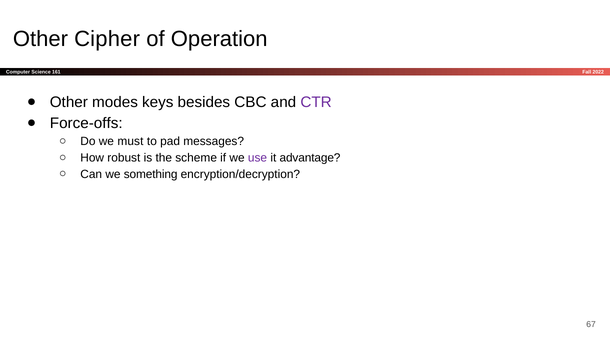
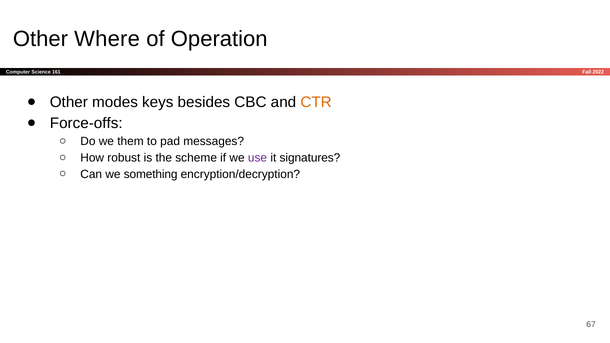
Cipher: Cipher -> Where (107, 39)
CTR colour: purple -> orange (316, 102)
must: must -> them (130, 141)
advantage: advantage -> signatures (310, 158)
